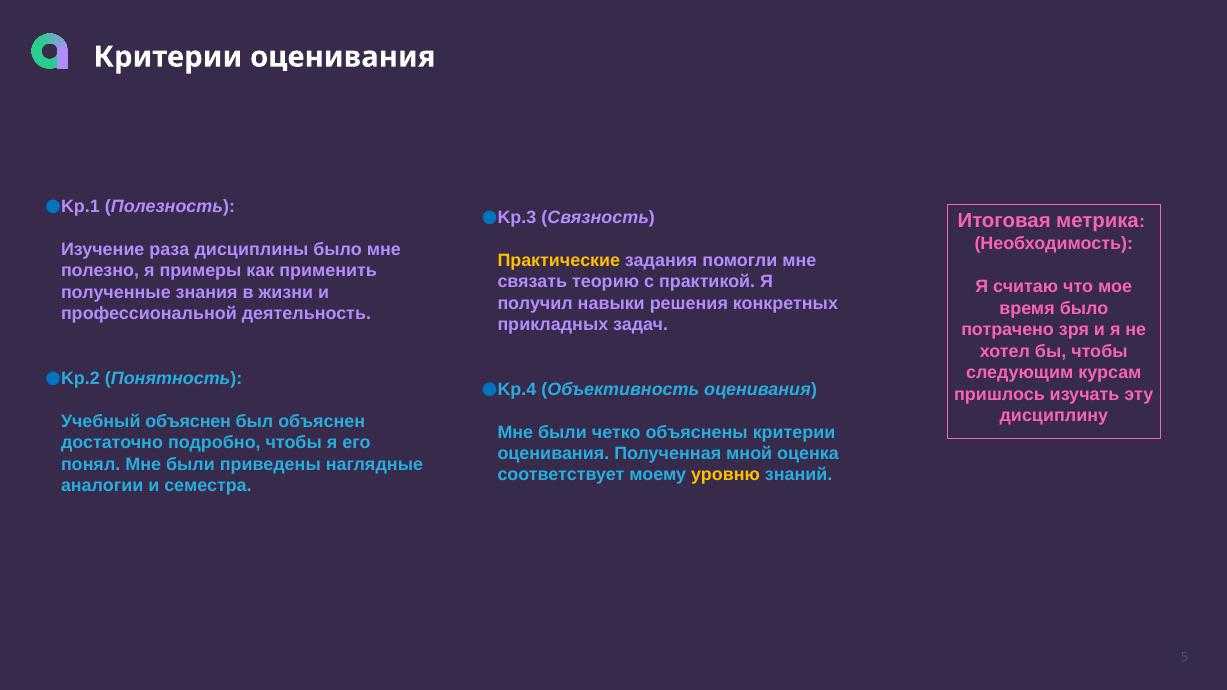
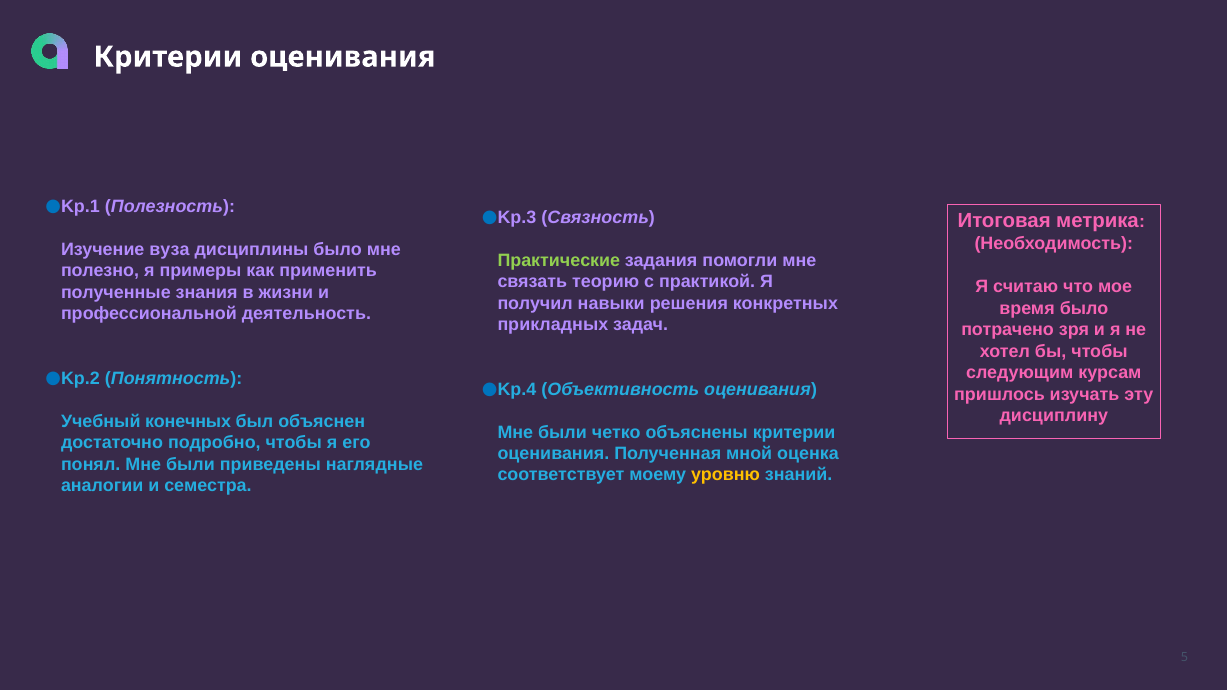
раза: раза -> вуза (169, 250)
Практические colour: yellow -> light green (559, 260)
Учебный объяснен: объяснен -> конечных (188, 421)
